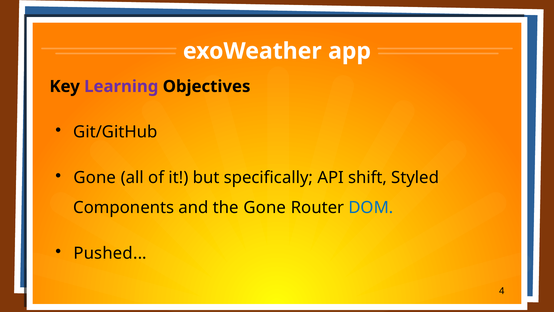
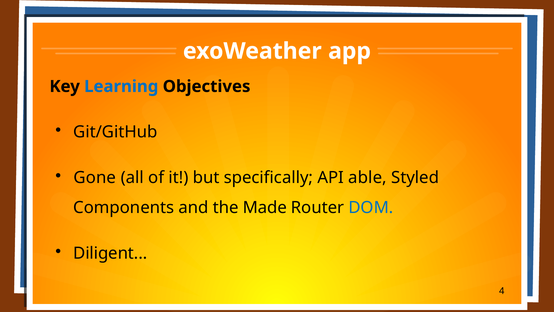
Learning colour: purple -> blue (121, 86)
shift: shift -> able (368, 177)
the Gone: Gone -> Made (265, 207)
Pushed: Pushed -> Diligent (110, 253)
